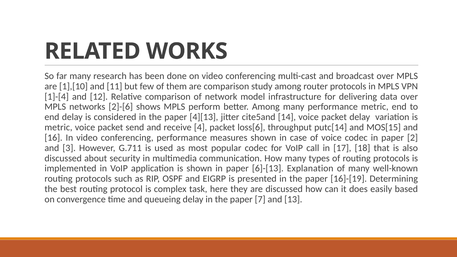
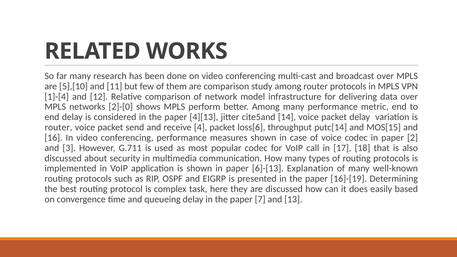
1],[10: 1],[10 -> 5],[10 (73, 86)
2]-[6: 2]-[6 -> 2]-[0 (121, 107)
metric: metric -> router (58, 127)
